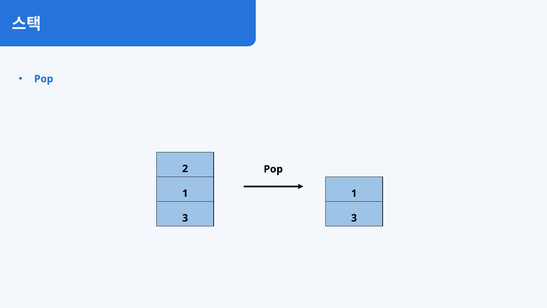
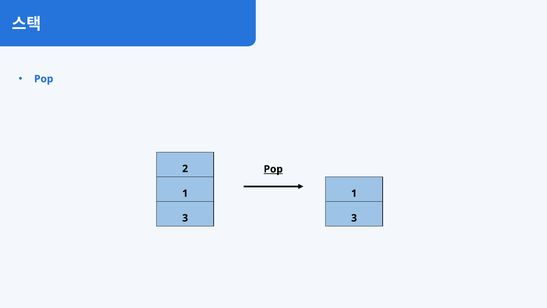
Pop underline: none -> present (273, 169)
